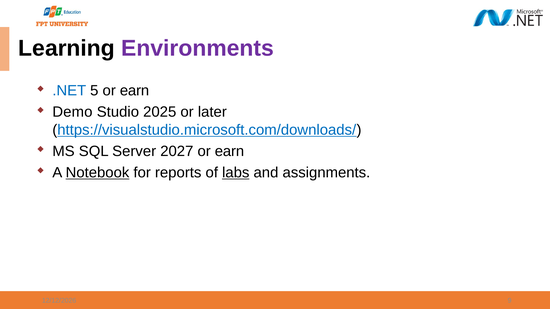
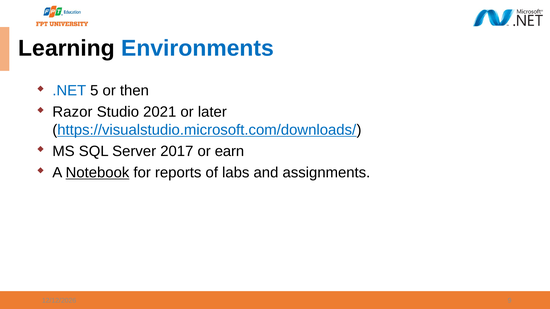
Environments colour: purple -> blue (198, 48)
5 or earn: earn -> then (134, 91)
Demo: Demo -> Razor (72, 112)
2025: 2025 -> 2021 (160, 112)
2027: 2027 -> 2017 (177, 151)
labs underline: present -> none (236, 173)
